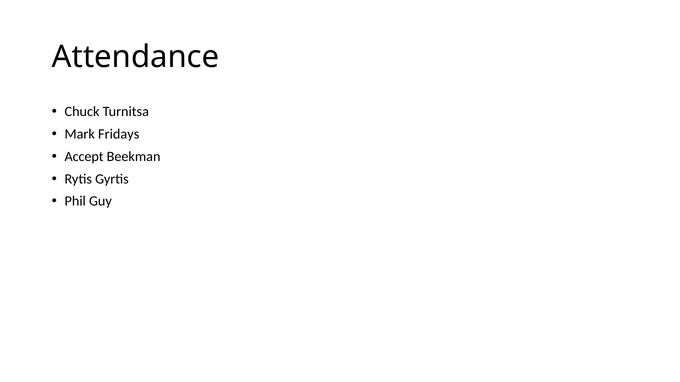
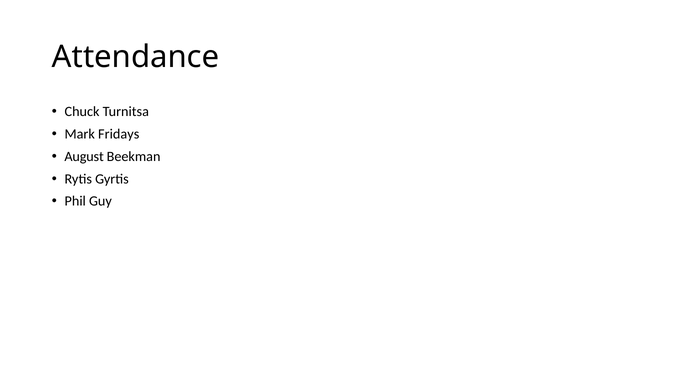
Accept: Accept -> August (84, 157)
